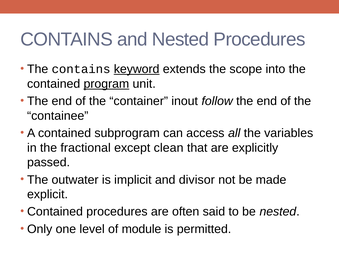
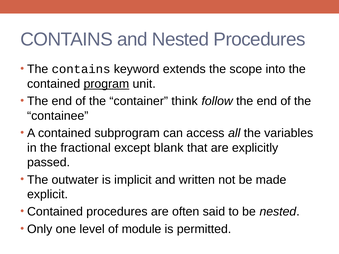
keyword underline: present -> none (137, 69)
inout: inout -> think (185, 101)
clean: clean -> blank (169, 148)
divisor: divisor -> written (197, 180)
